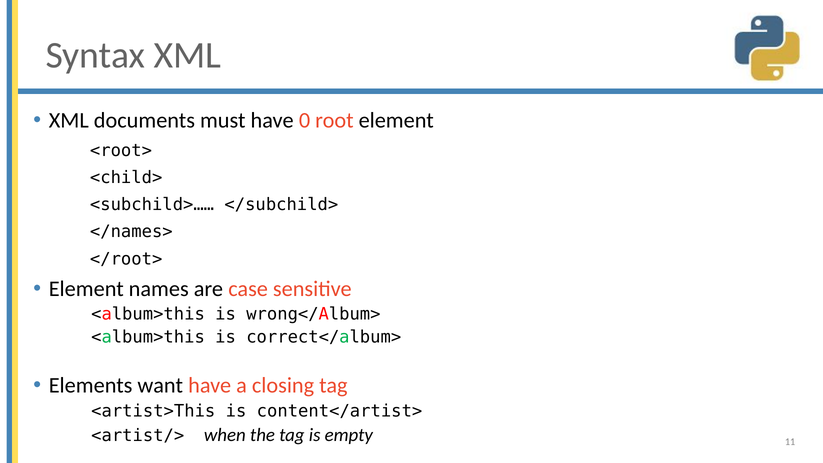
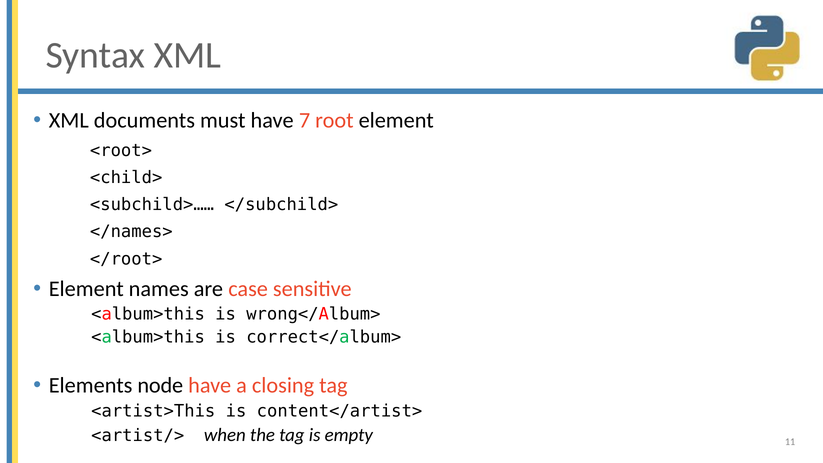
0: 0 -> 7 (305, 121)
want: want -> node (160, 385)
